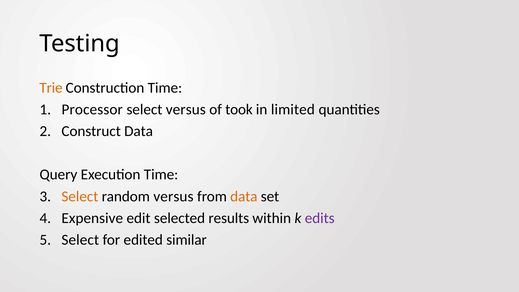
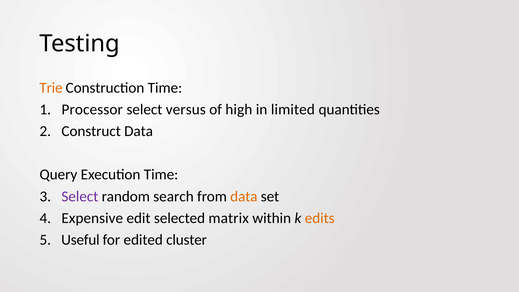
took: took -> high (239, 109)
Select colour: orange -> purple (80, 196)
random versus: versus -> search (173, 196)
results: results -> matrix (229, 218)
edits colour: purple -> orange (320, 218)
Select: Select -> Useful (80, 240)
similar: similar -> cluster (187, 240)
